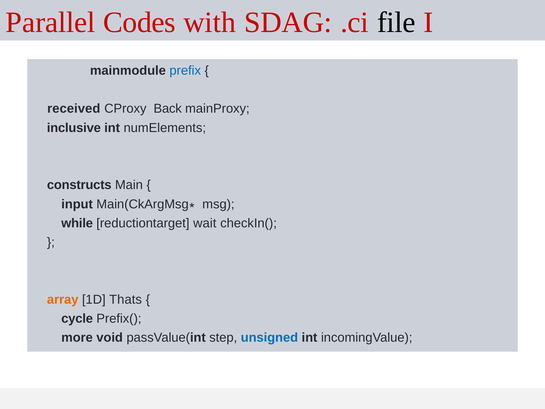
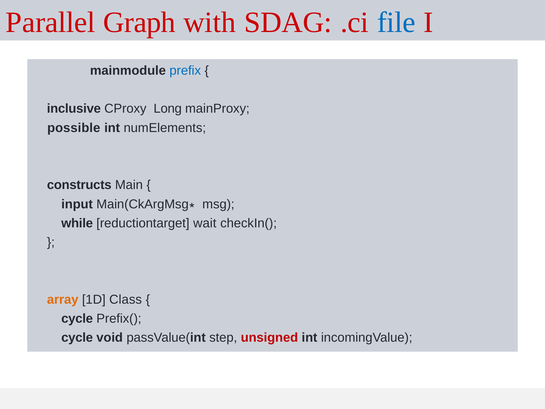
Codes: Codes -> Graph (139, 22)
file colour: black -> blue (396, 22)
received: received -> inclusive (74, 109)
Back: Back -> Long (168, 109)
inclusive: inclusive -> possible (74, 128)
Thats: Thats -> Class (126, 299)
more: more -> cycle (77, 338)
unsigned colour: blue -> red (269, 338)
